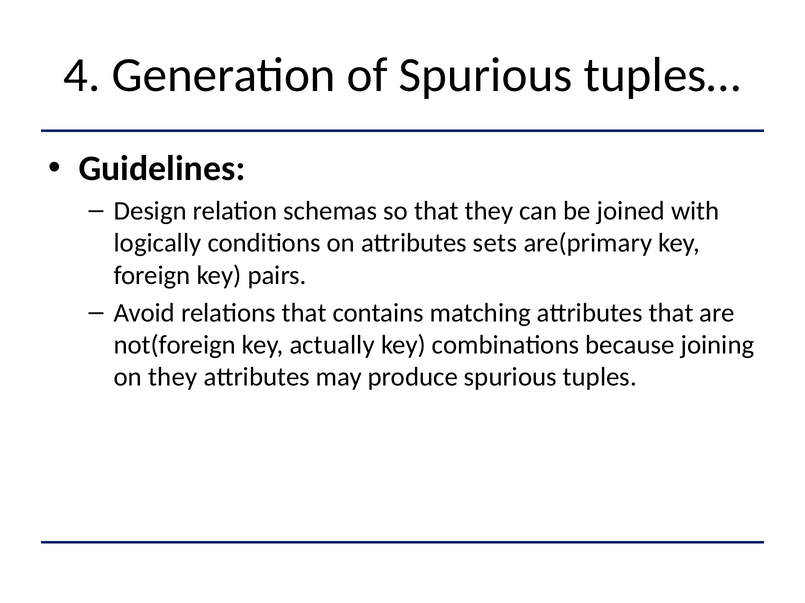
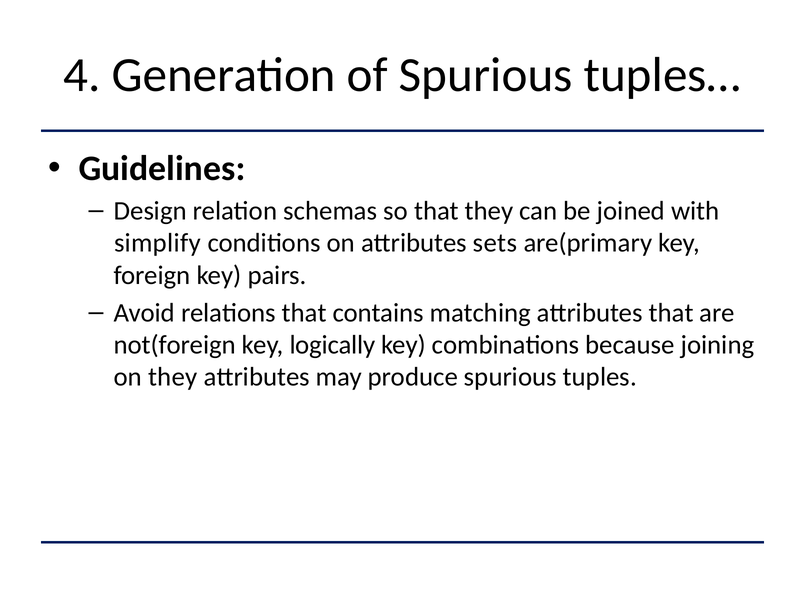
logically: logically -> simplify (157, 243)
actually: actually -> logically (332, 345)
